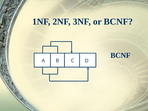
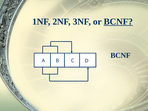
BCNF underline: none -> present (118, 22)
